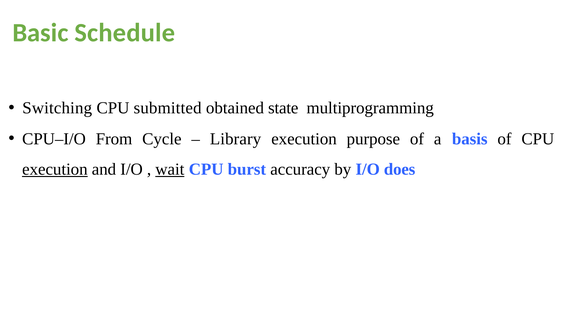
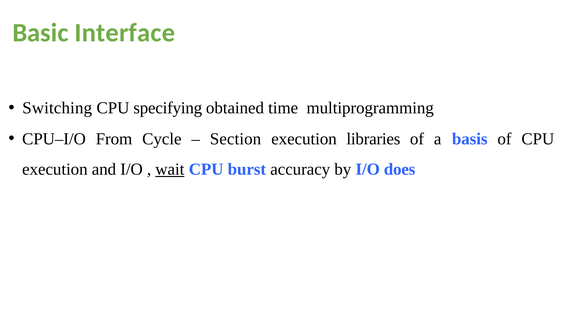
Schedule: Schedule -> Interface (125, 33)
submitted: submitted -> specifying (168, 108)
state: state -> time (283, 108)
Library: Library -> Section (236, 139)
purpose: purpose -> libraries (373, 139)
execution underline: present -> none (55, 170)
